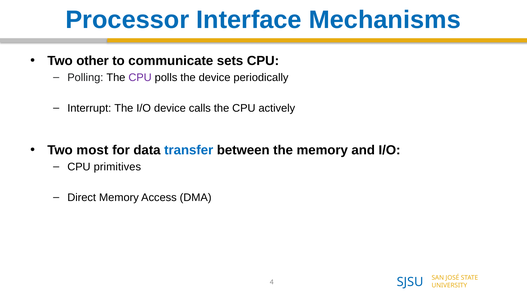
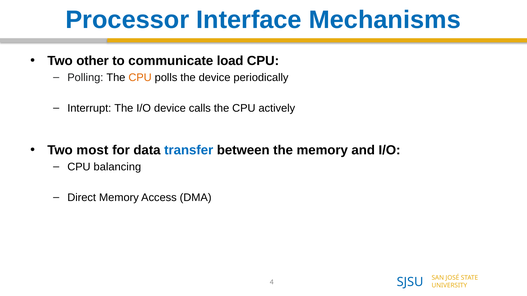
sets: sets -> load (230, 61)
CPU colour: purple -> orange (140, 78)
primitives: primitives -> balancing (117, 167)
